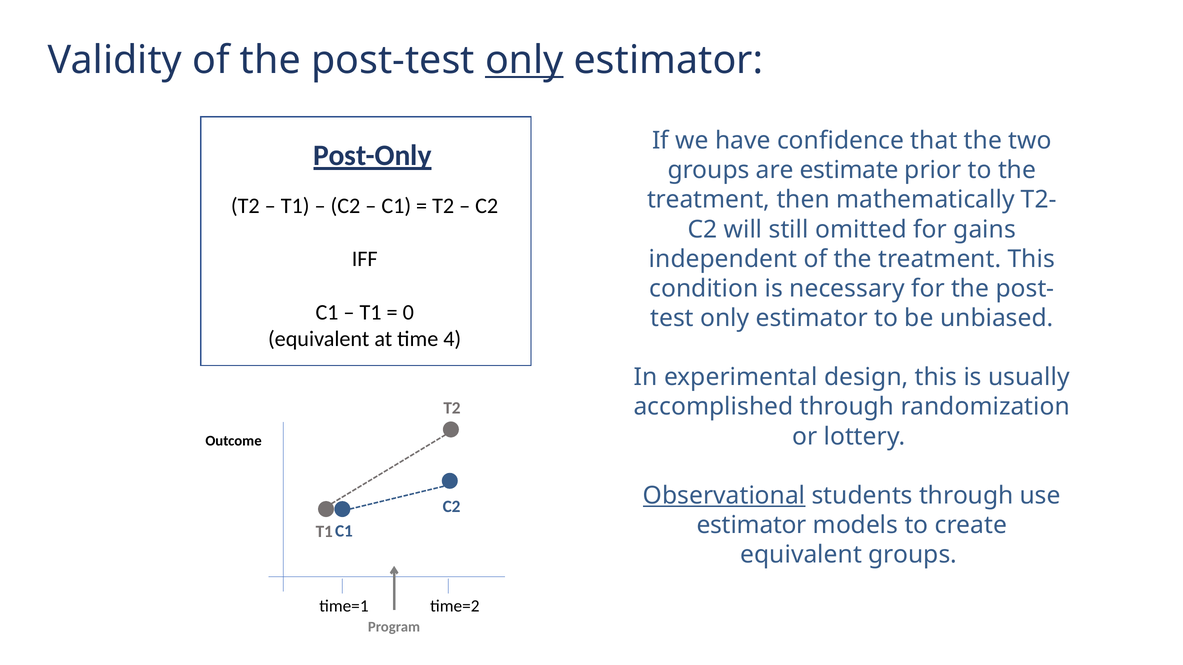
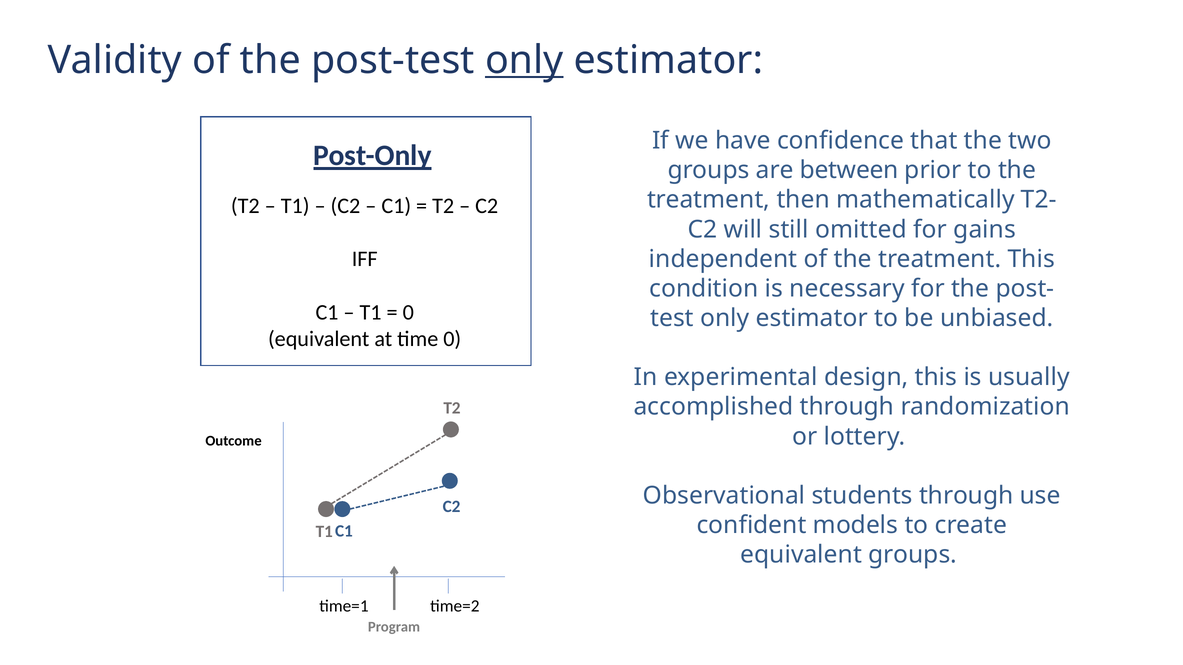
estimate: estimate -> between (849, 170)
time 4: 4 -> 0 (452, 339)
Observational underline: present -> none (724, 496)
estimator: estimator -> confident (752, 525)
